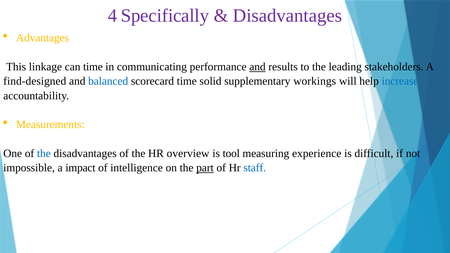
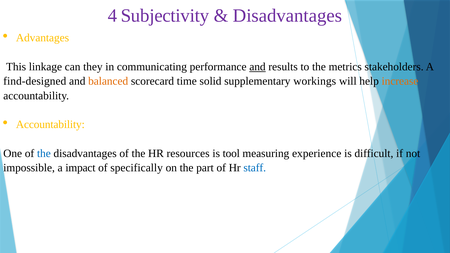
Specifically: Specifically -> Subjectivity (165, 16)
can time: time -> they (93, 67)
leading: leading -> metrics (345, 67)
balanced colour: blue -> orange (108, 81)
increase colour: blue -> orange (400, 81)
Measurements: Measurements -> Accountability (50, 125)
overview: overview -> resources (188, 154)
intelligence: intelligence -> specifically (137, 168)
part underline: present -> none (205, 168)
